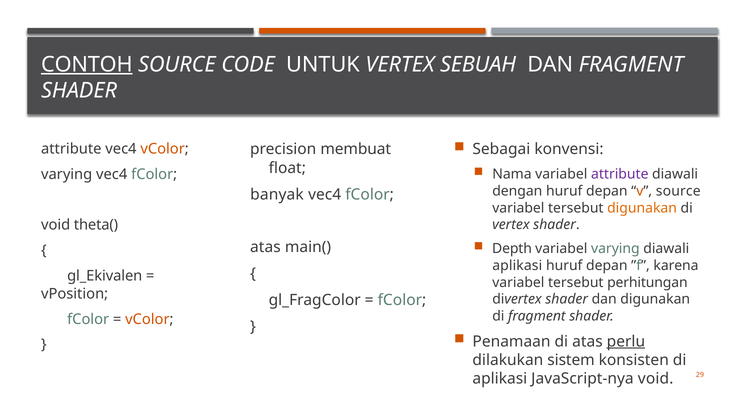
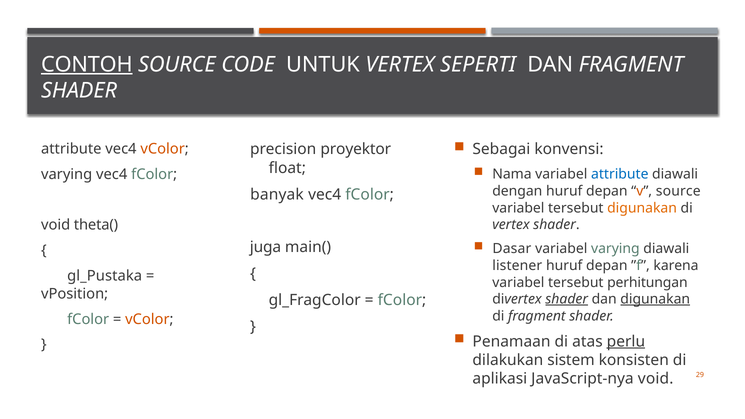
SEBUAH: SEBUAH -> SEPERTI (478, 65)
membuat: membuat -> proyektor (356, 149)
attribute colour: purple -> blue (620, 174)
Depth: Depth -> Dasar (512, 249)
atas: atas -> juga (266, 247)
aplikasi: aplikasi -> listener (517, 266)
gl_Ekivalen: gl_Ekivalen -> gl_Pustaka (105, 276)
shader underline: none -> present (567, 299)
digunakan underline: none -> present (655, 299)
